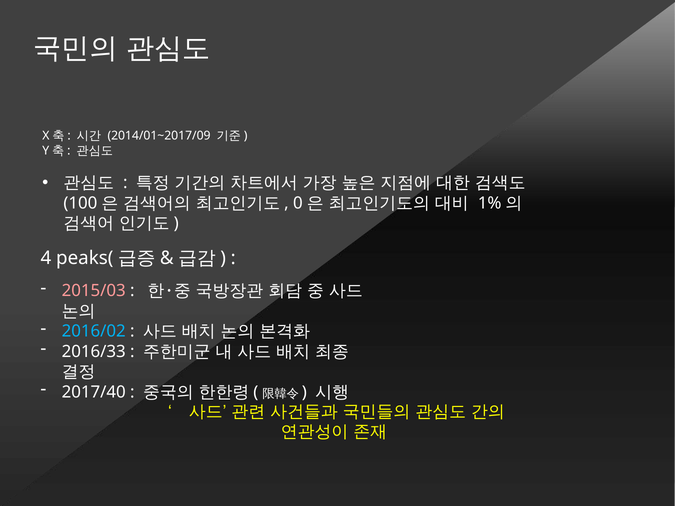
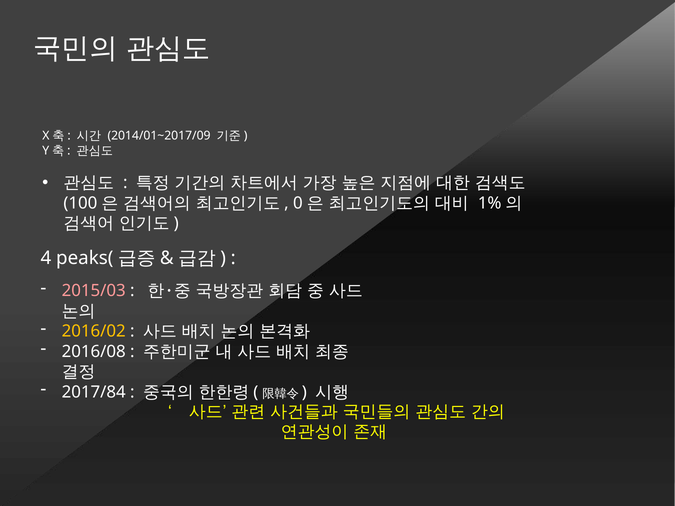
2016/02 colour: light blue -> yellow (94, 331)
2016/33: 2016/33 -> 2016/08 (94, 352)
2017/40: 2017/40 -> 2017/84 (94, 392)
